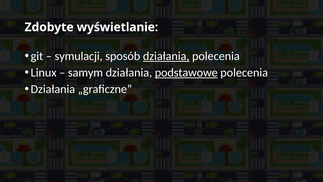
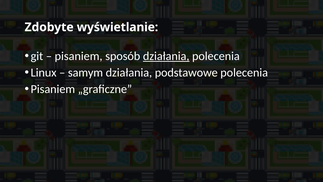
symulacji: symulacji -> pisaniem (79, 56)
podstawowe underline: present -> none (186, 72)
Działania: Działania -> Pisaniem (53, 89)
